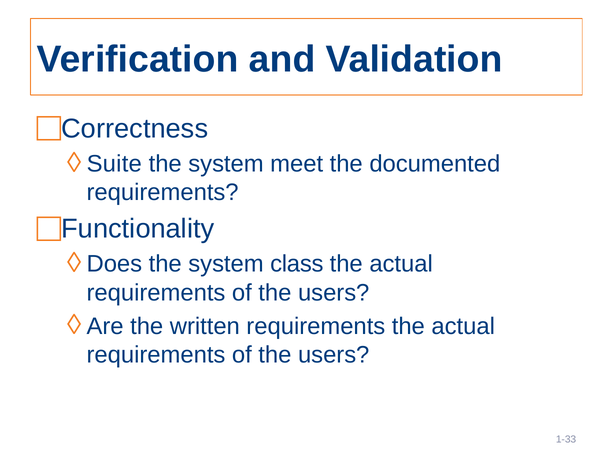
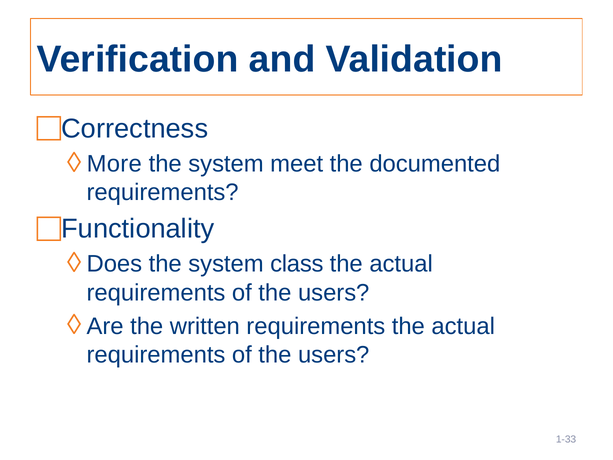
Suite: Suite -> More (114, 164)
